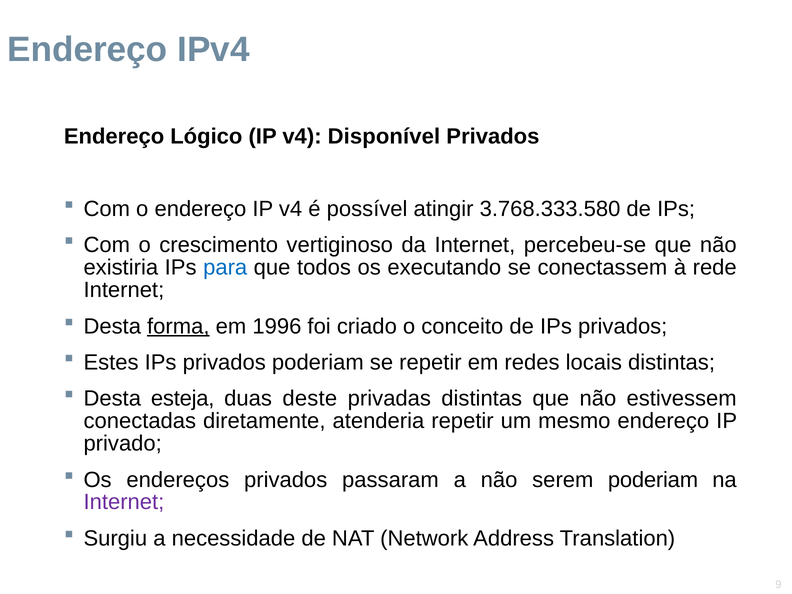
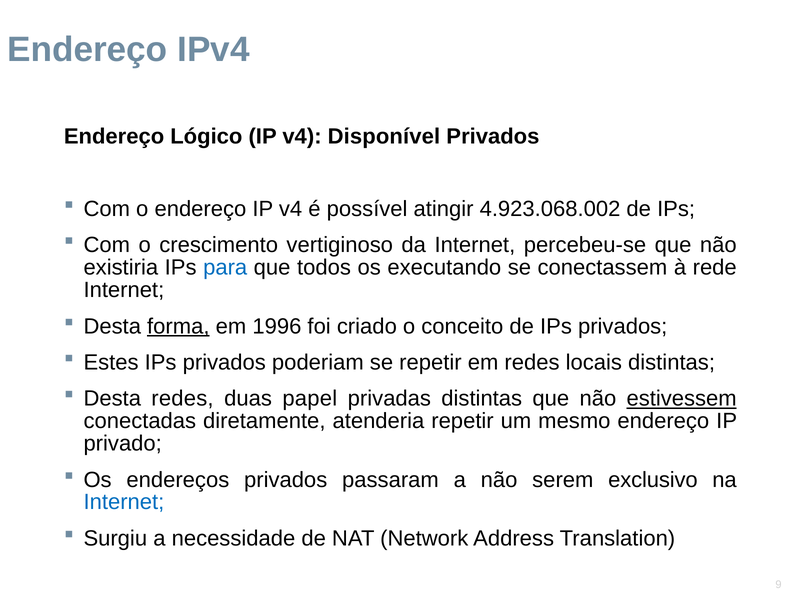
3.768.333.580: 3.768.333.580 -> 4.923.068.002 (550, 209)
Desta esteja: esteja -> redes (182, 399)
deste: deste -> papel (310, 399)
estivessem underline: none -> present (682, 399)
serem poderiam: poderiam -> exclusivo (653, 480)
Internet colour: purple -> blue (124, 502)
